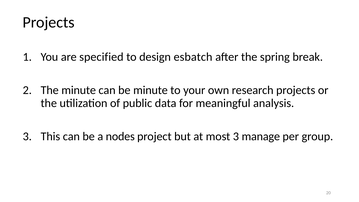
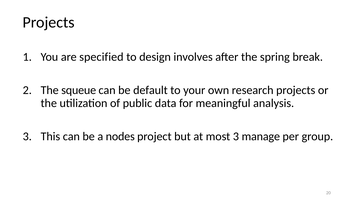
esbatch: esbatch -> involves (193, 57)
The minute: minute -> squeue (79, 90)
be minute: minute -> default (150, 90)
